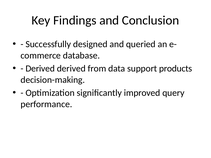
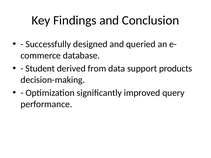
Derived: Derived -> Student (40, 69)
